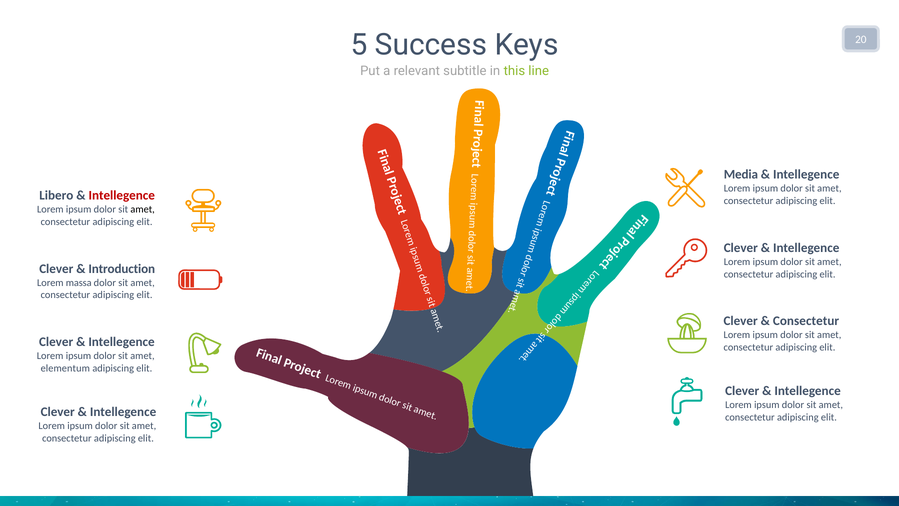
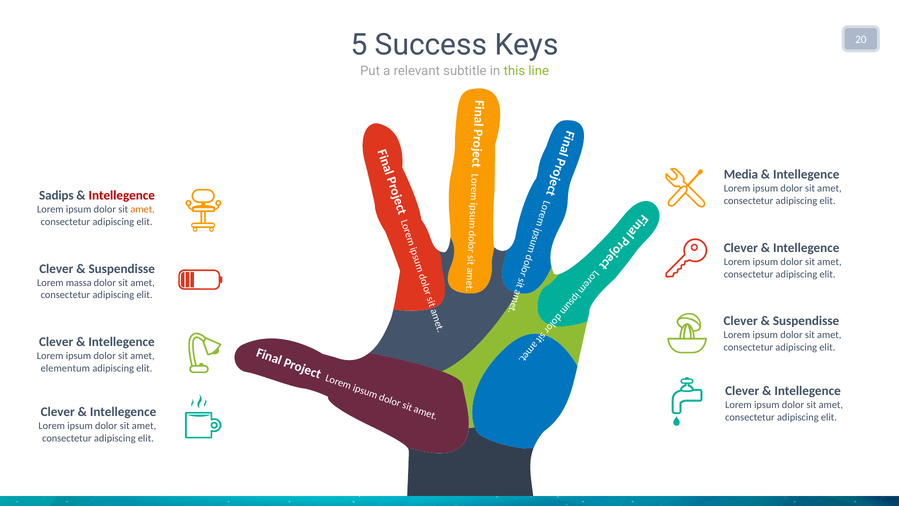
Libero: Libero -> Sadips (56, 196)
amet colour: black -> orange (143, 209)
Introduction: Introduction -> Suspendisse (122, 269)
Consectetur: Consectetur -> Suspendisse (806, 321)
